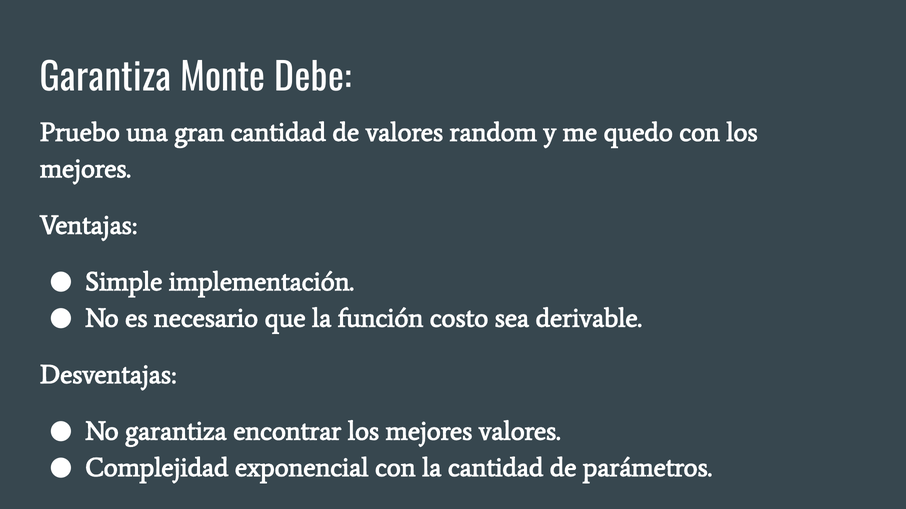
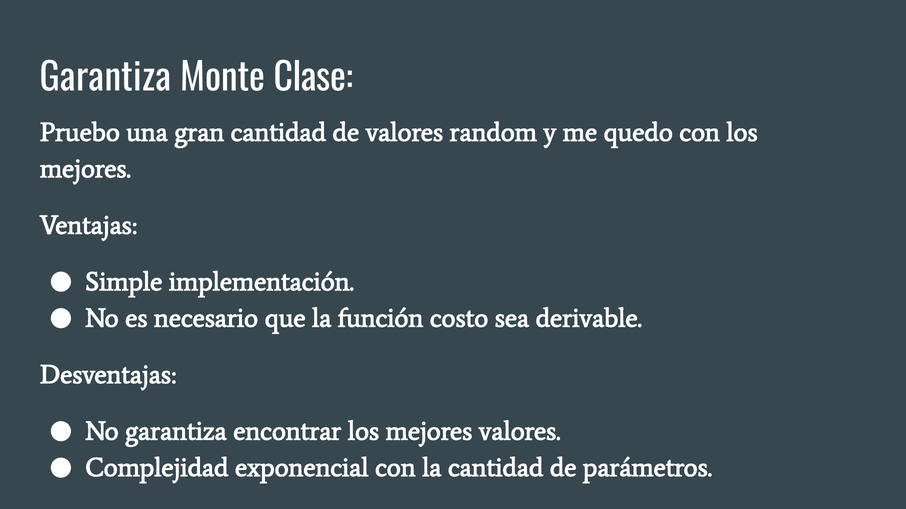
Debe: Debe -> Clase (313, 78)
